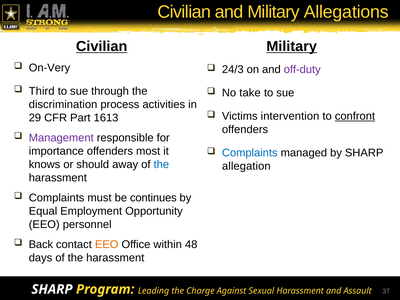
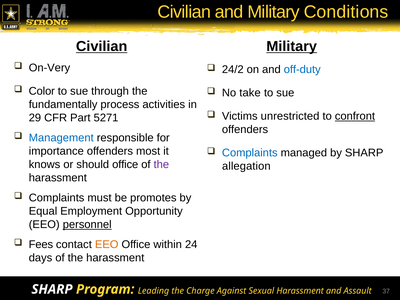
Allegations: Allegations -> Conditions (346, 12)
24/3: 24/3 -> 24/2 (233, 70)
off-duty colour: purple -> blue (302, 70)
Third: Third -> Color (42, 91)
discrimination: discrimination -> fundamentally (63, 104)
intervention: intervention -> unrestricted (290, 116)
1613: 1613 -> 5271 (106, 118)
Management colour: purple -> blue (61, 138)
should away: away -> office (125, 164)
the colour: blue -> purple (161, 164)
continues: continues -> promotes (153, 198)
personnel underline: none -> present (87, 224)
Back: Back -> Fees (41, 244)
48: 48 -> 24 (191, 244)
